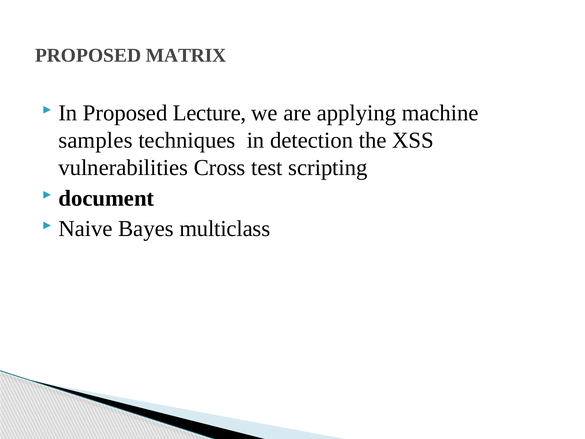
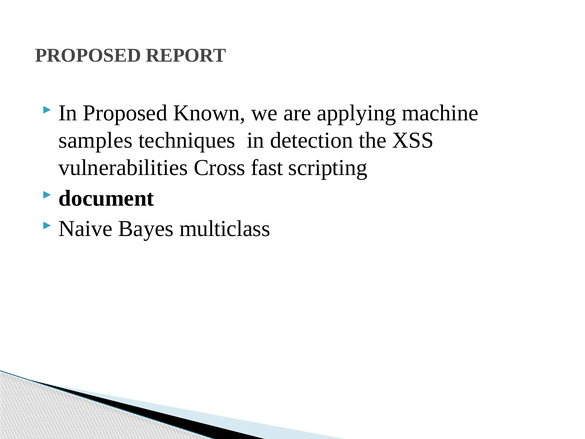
MATRIX: MATRIX -> REPORT (186, 55)
Lecture: Lecture -> Known (209, 113)
test: test -> fast (267, 168)
